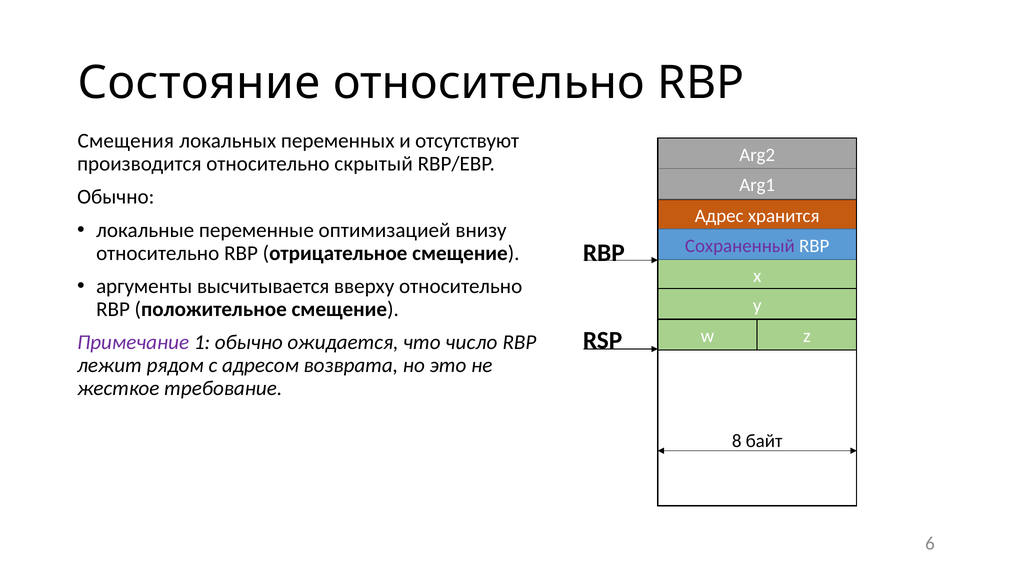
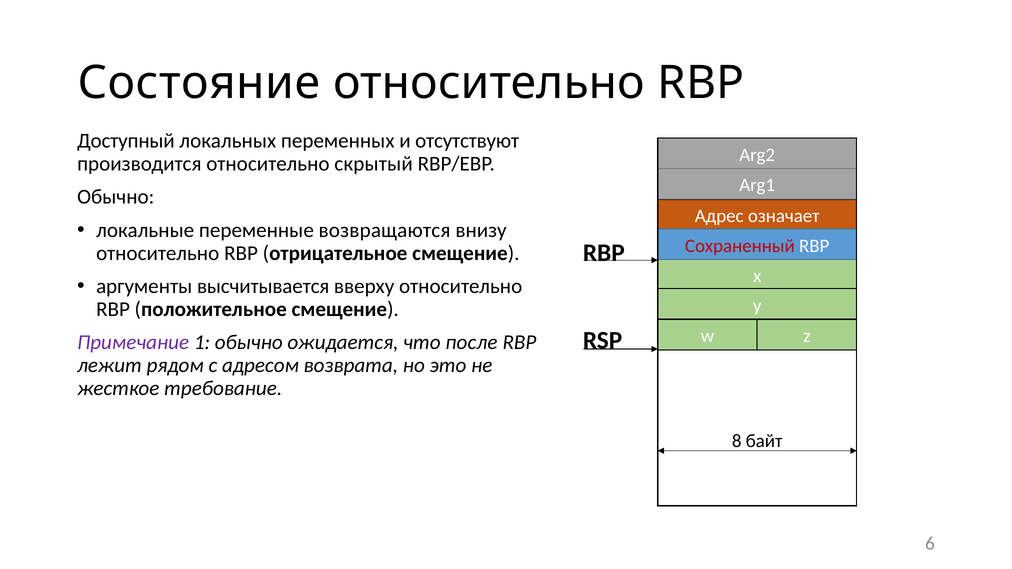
Смещения: Смещения -> Доступный (126, 141)
хранится: хранится -> означает (784, 216)
оптимизацией: оптимизацией -> возвращаются (385, 230)
Сохраненный colour: purple -> red (740, 246)
число: число -> после (471, 343)
